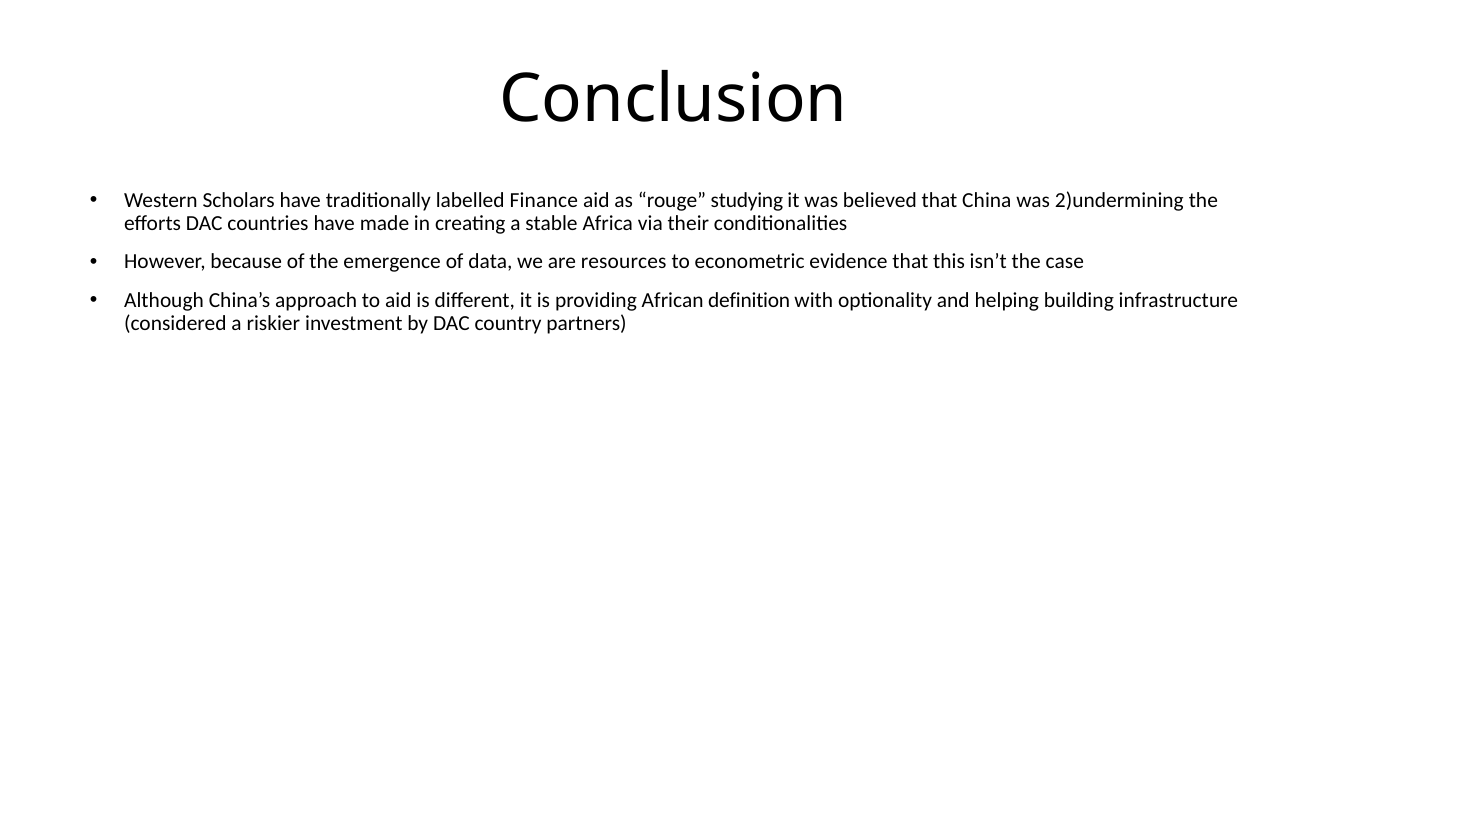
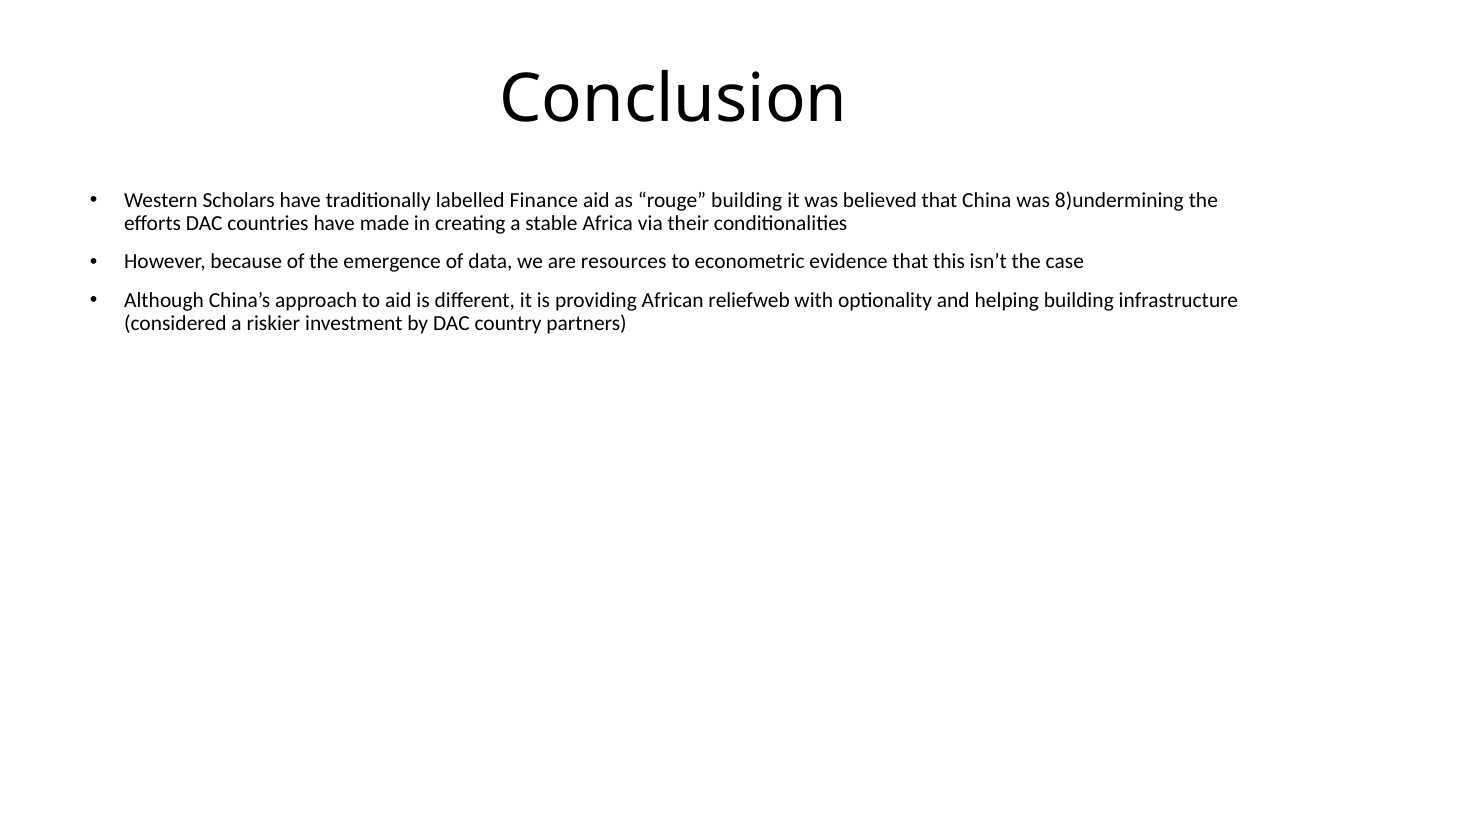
rouge studying: studying -> building (747, 200)
2)undermining: 2)undermining -> 8)undermining (1119, 200)
definition: definition -> reliefweb (749, 300)
